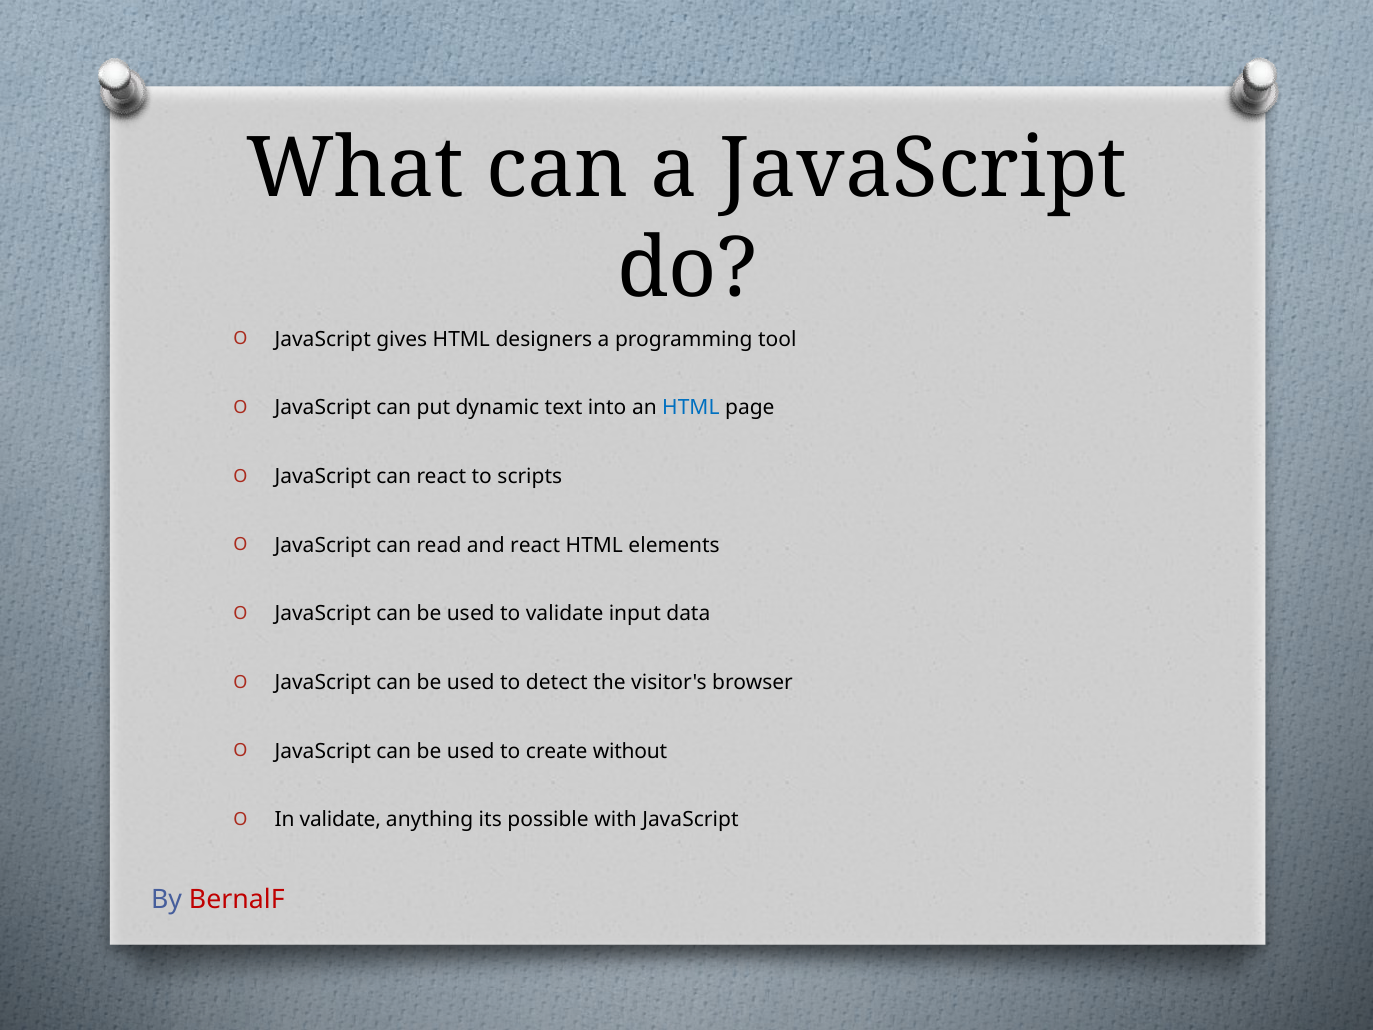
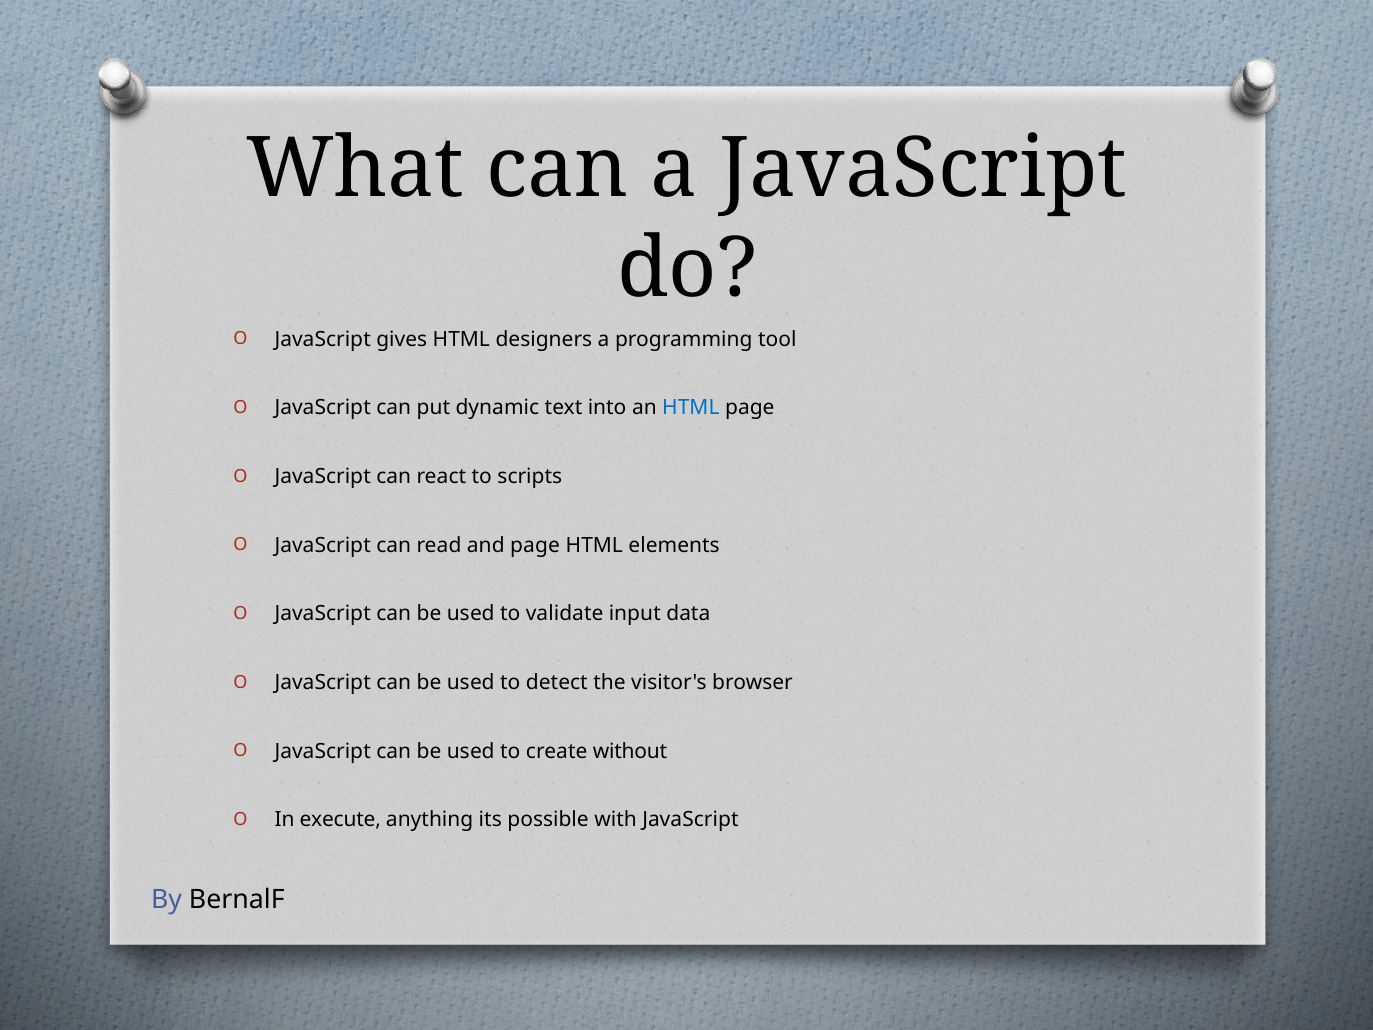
and react: react -> page (535, 545)
In validate: validate -> execute (340, 820)
BernalF colour: red -> black (237, 899)
